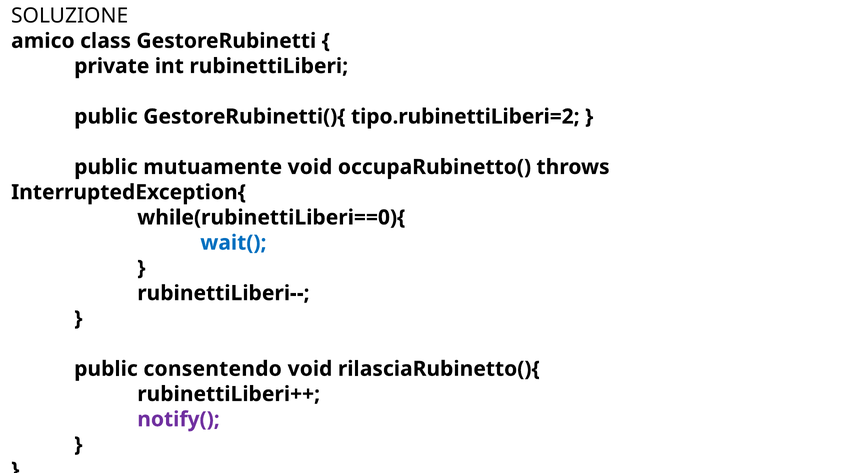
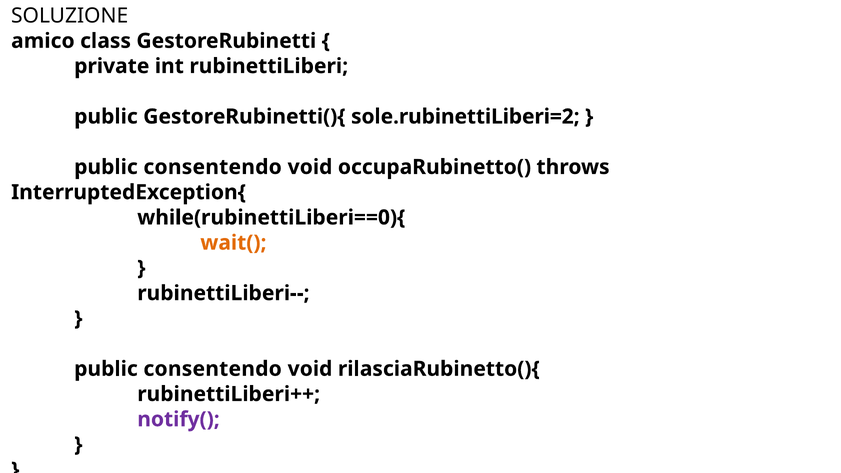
tipo.rubinettiLiberi=2: tipo.rubinettiLiberi=2 -> sole.rubinettiLiberi=2 (465, 117)
mutuamente: mutuamente -> consentendo (213, 167)
wait( colour: blue -> orange (233, 243)
